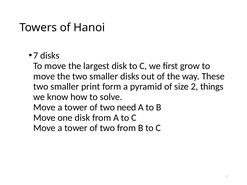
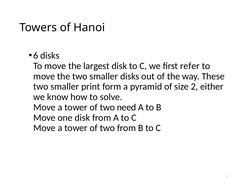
7: 7 -> 6 (36, 56)
grow: grow -> refer (190, 66)
things: things -> either (212, 87)
